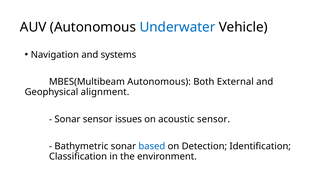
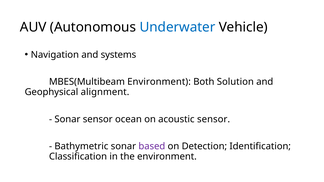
MBES(Multibeam Autonomous: Autonomous -> Environment (159, 82)
External: External -> Solution (235, 82)
issues: issues -> ocean (128, 119)
based colour: blue -> purple (152, 146)
